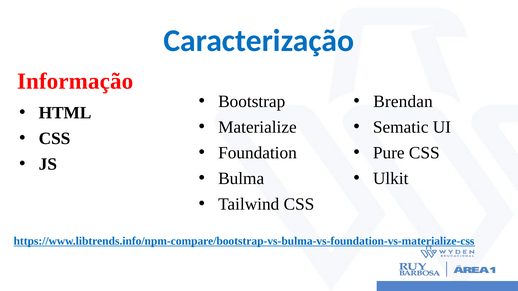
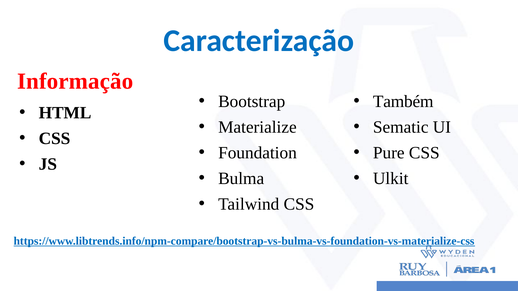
Brendan: Brendan -> Também (403, 101)
